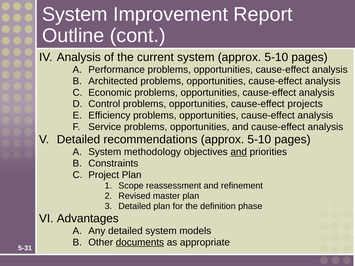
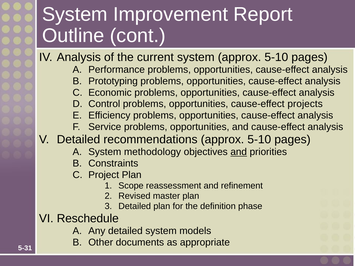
Architected: Architected -> Prototyping (113, 81)
Advantages: Advantages -> Reschedule (88, 219)
documents underline: present -> none (140, 243)
